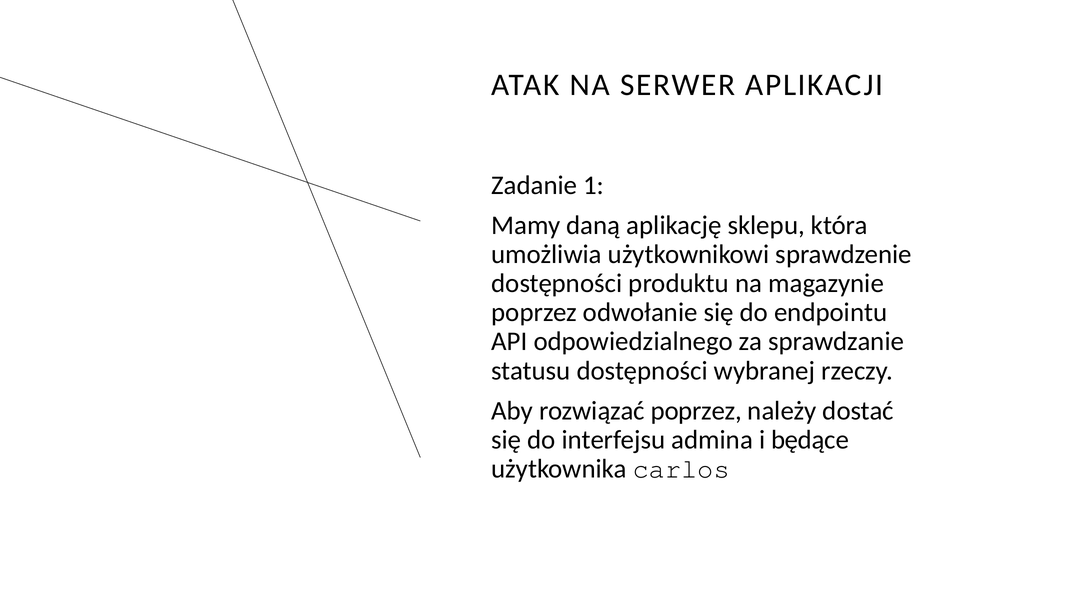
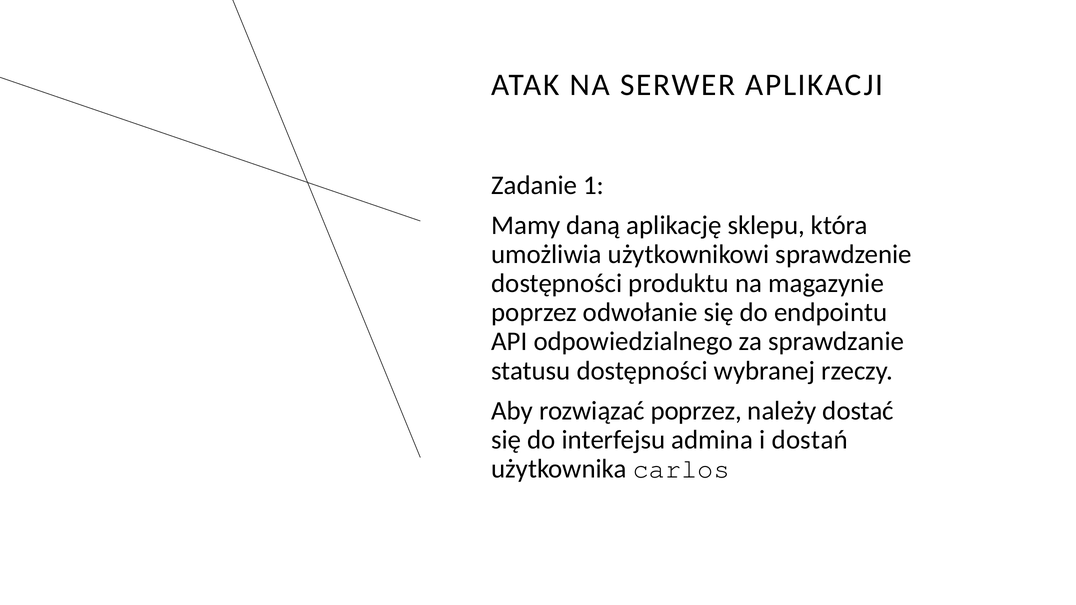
będące: będące -> dostań (810, 440)
